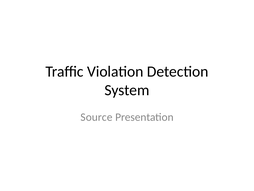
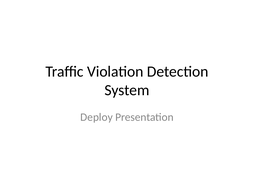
Source: Source -> Deploy (97, 117)
